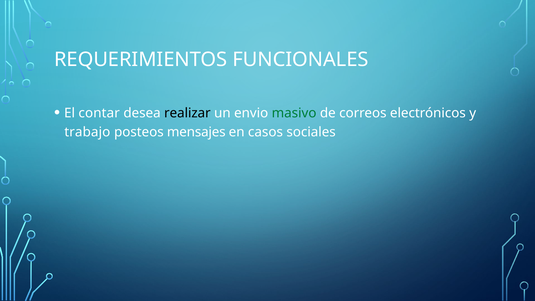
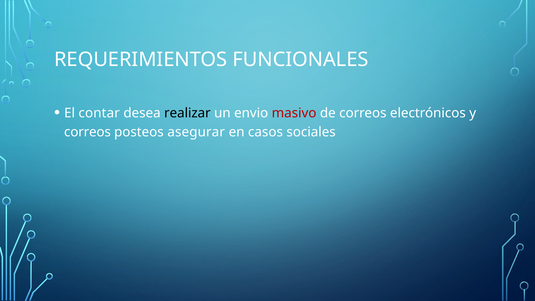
masivo colour: green -> red (294, 113)
trabajo: trabajo -> correos (87, 132)
mensajes: mensajes -> asegurar (196, 132)
